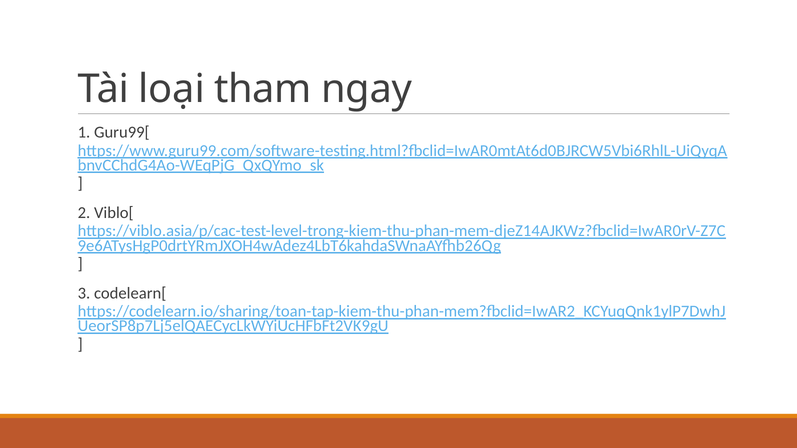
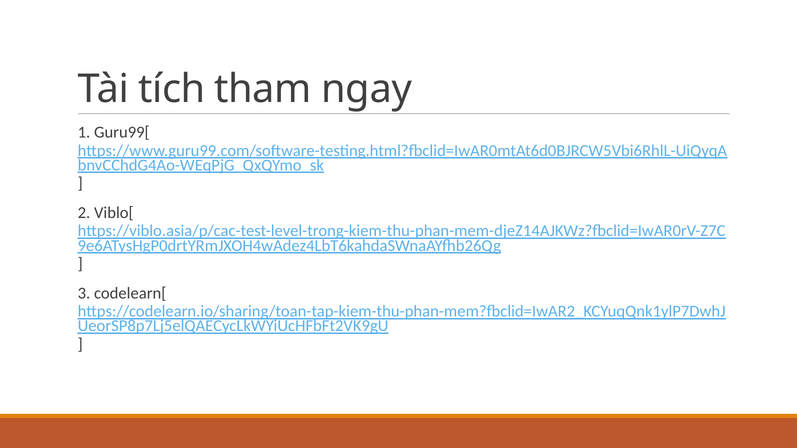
loại: loại -> tích (172, 89)
